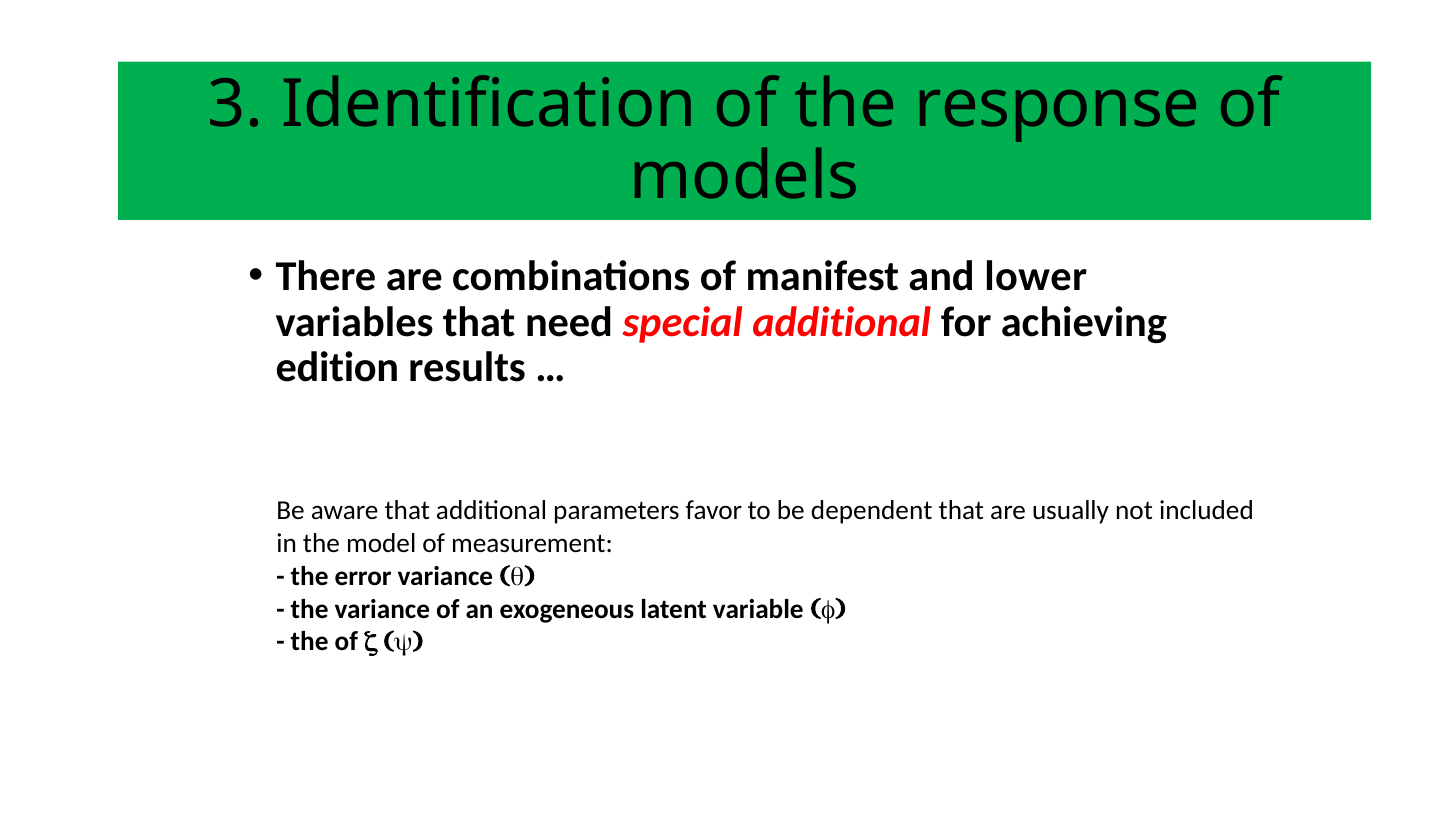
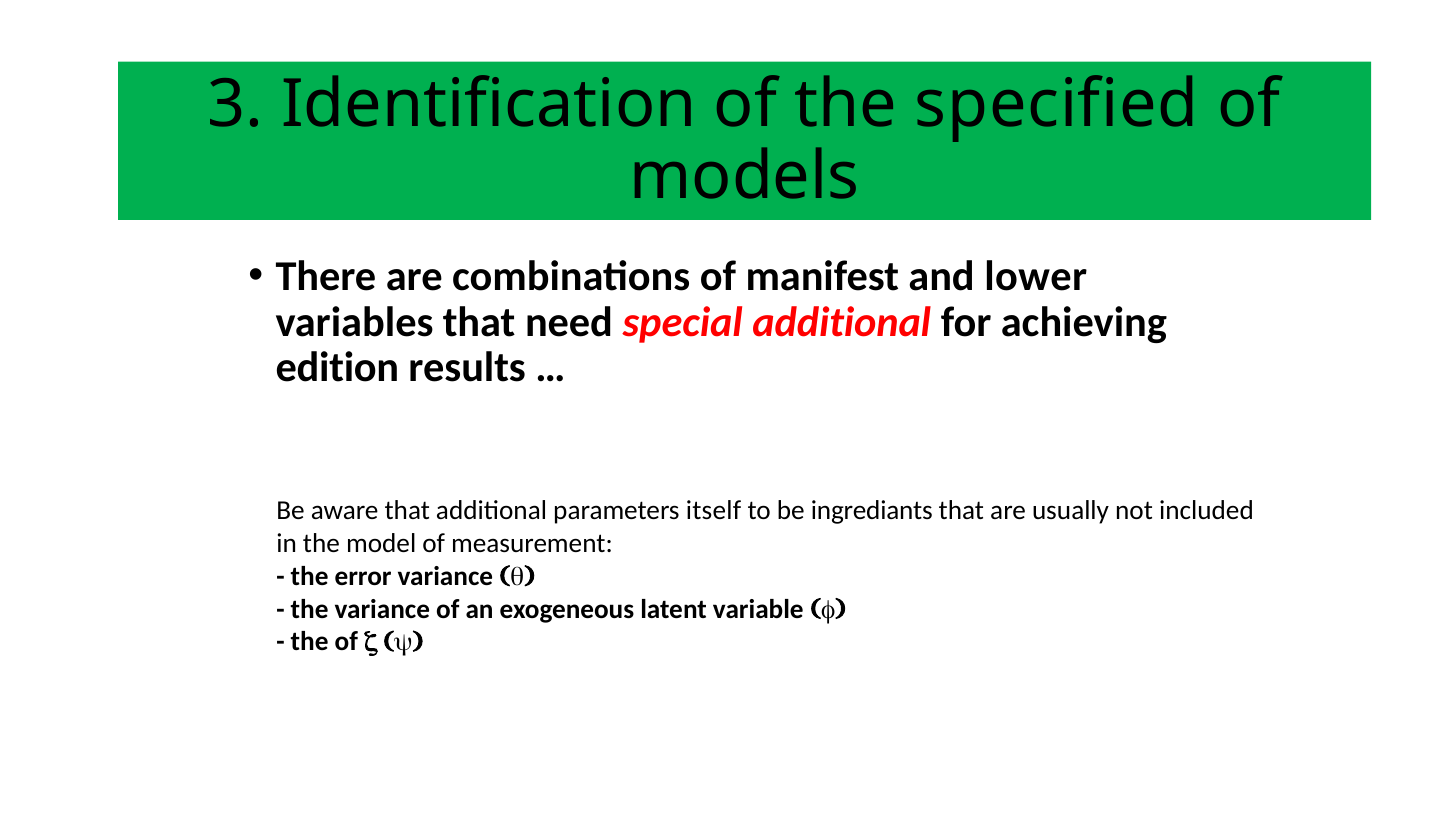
response: response -> specified (1057, 104)
favor: favor -> itself (714, 511)
dependent: dependent -> ingrediants (872, 511)
